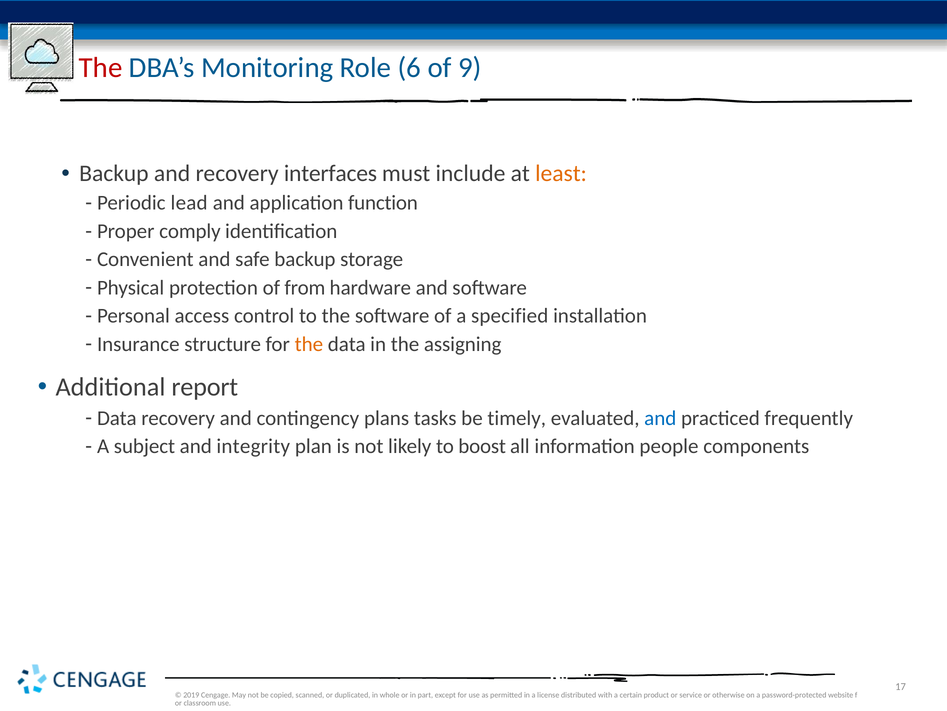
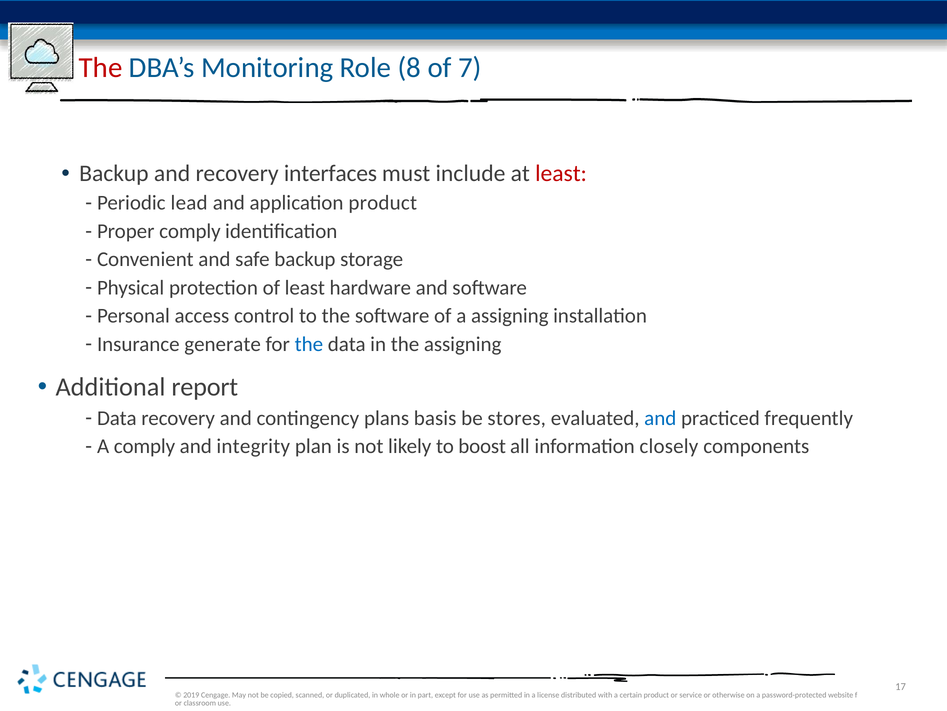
6: 6 -> 8 (409, 68)
9: 9 -> 7 (470, 68)
least colour: orange -> red (561, 173)
application function: function -> product (383, 203)
of from: from -> least (305, 287)
a specified: specified -> assigning (510, 316)
structure: structure -> generate (223, 344)
the colour: orange -> blue (309, 344)
tasks: tasks -> basis (435, 418)
timely: timely -> stores (517, 418)
A subject: subject -> comply (145, 446)
people: people -> closely (669, 446)
